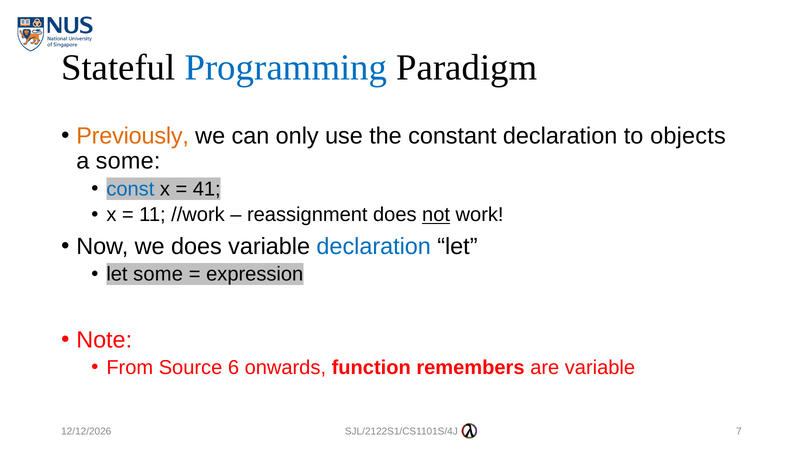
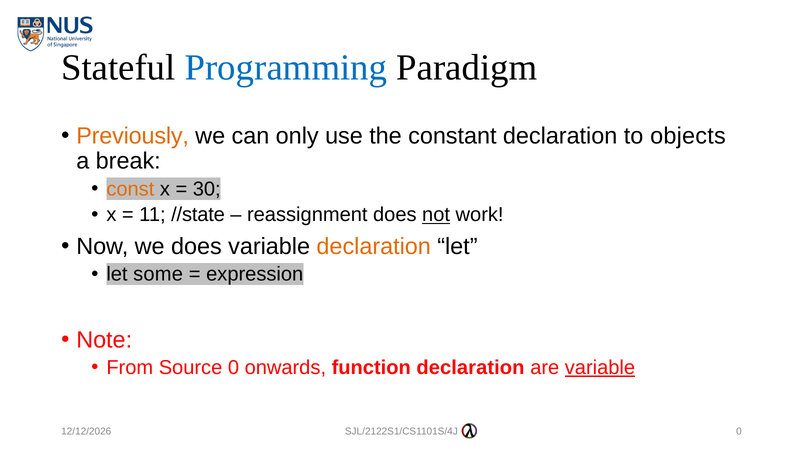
a some: some -> break (128, 161)
const colour: blue -> orange (130, 189)
41: 41 -> 30 (207, 189)
//work: //work -> //state (198, 215)
declaration colour: blue -> orange (374, 246)
Source 6: 6 -> 0 (233, 367)
function remembers: remembers -> declaration (470, 367)
variable underline: none -> present (600, 367)
SJL/2122S1/CS1101S/4J 7: 7 -> 0 (739, 431)
